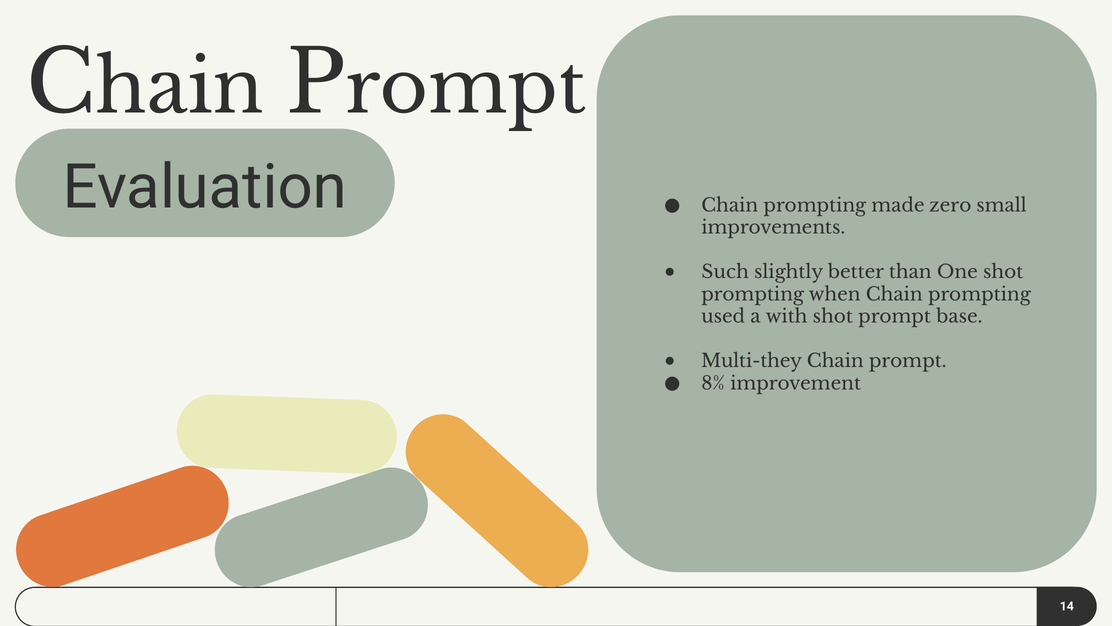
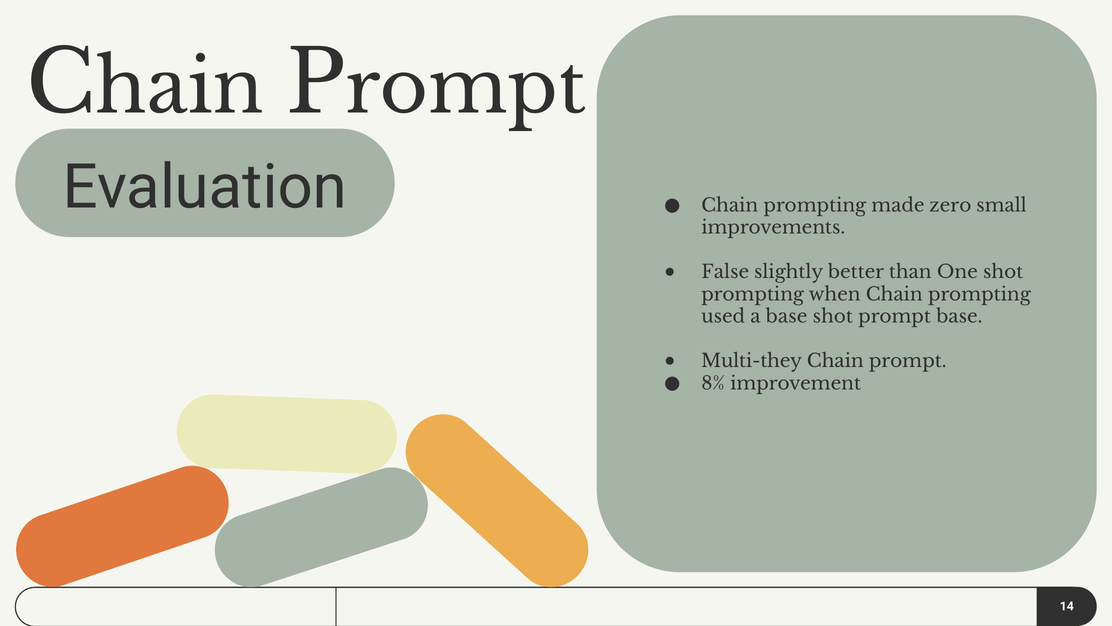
Such: Such -> False (725, 272)
a with: with -> base (787, 317)
